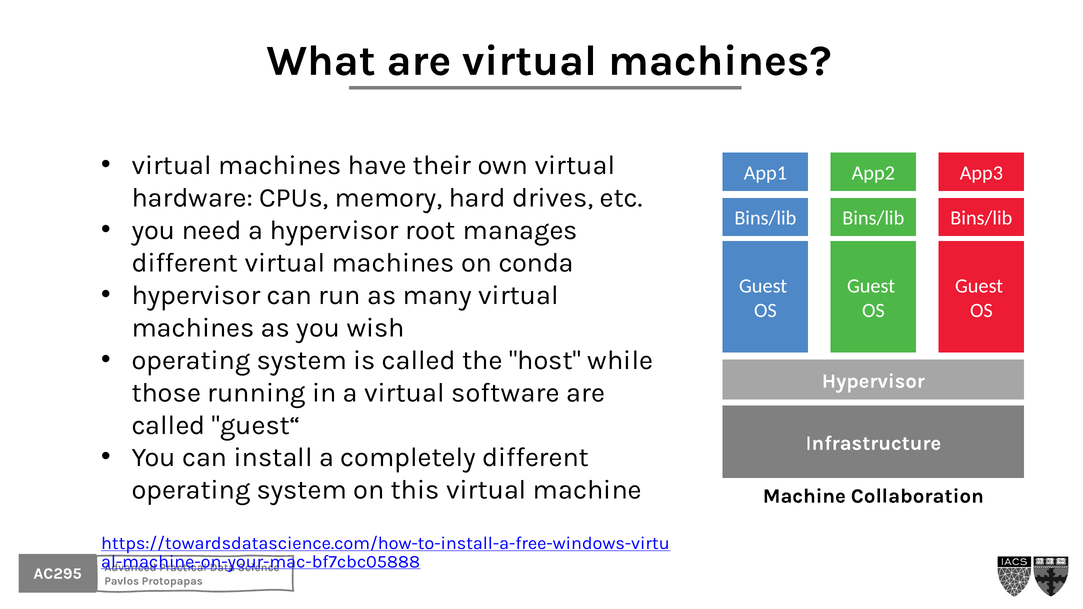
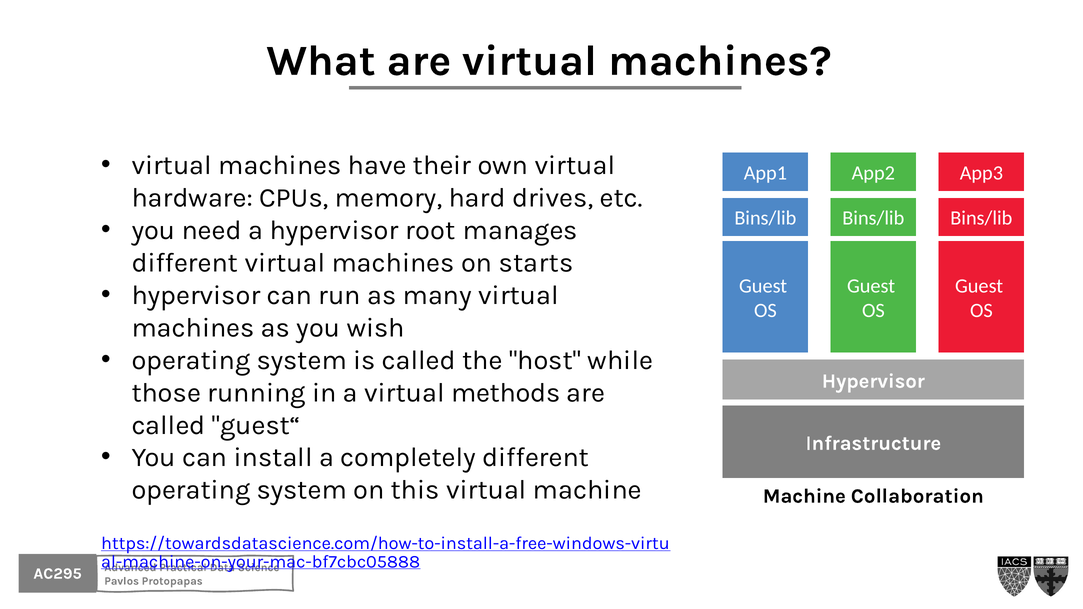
conda: conda -> starts (536, 263)
software: software -> methods (506, 393)
